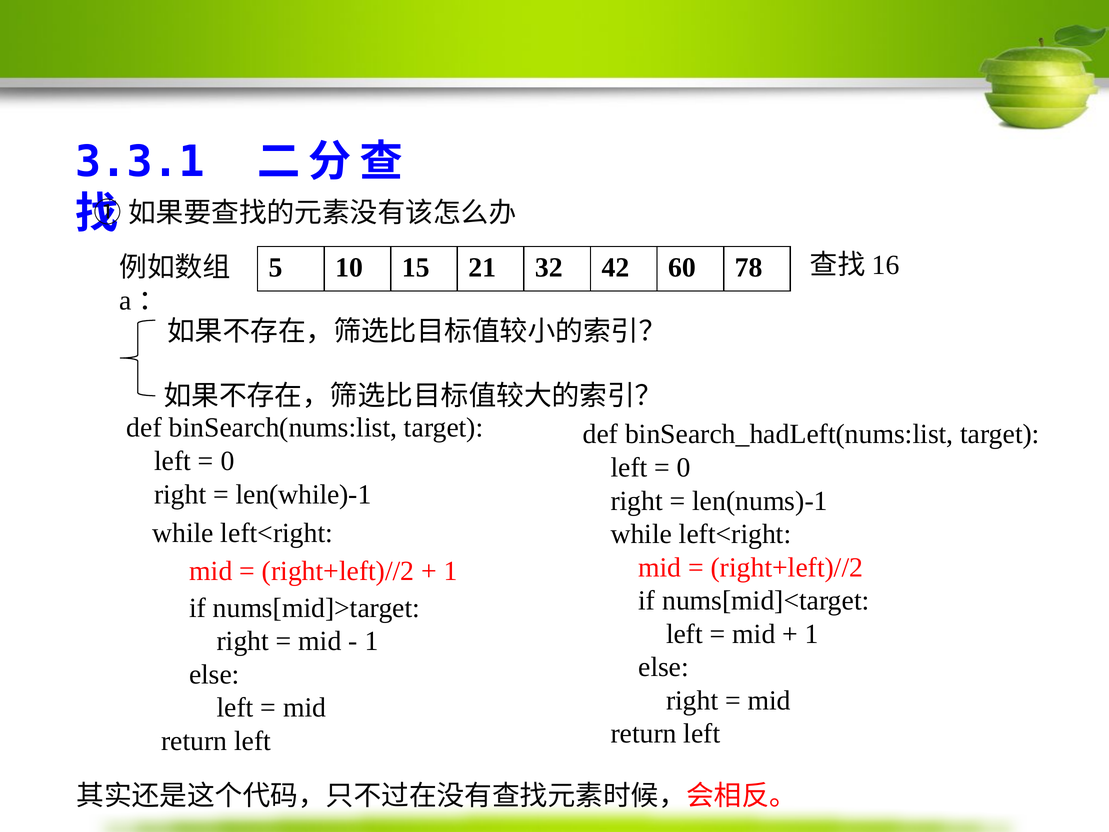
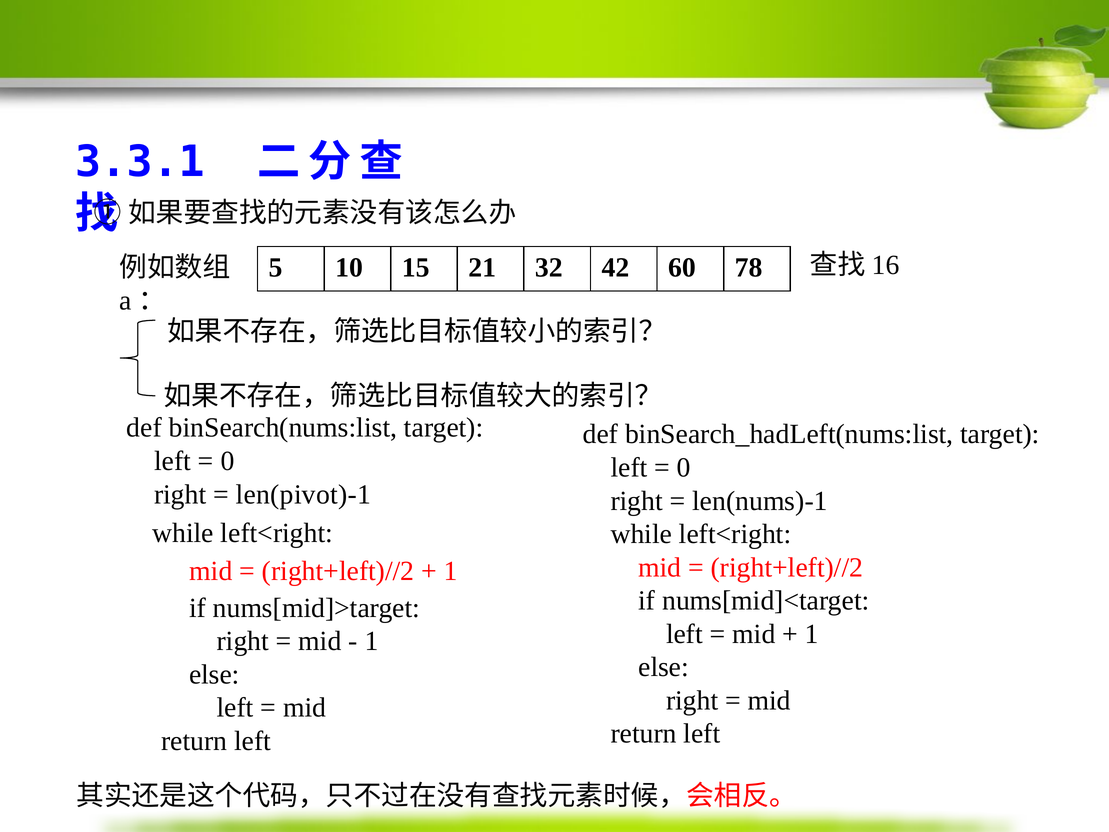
len(while)-1: len(while)-1 -> len(pivot)-1 (303, 494)
